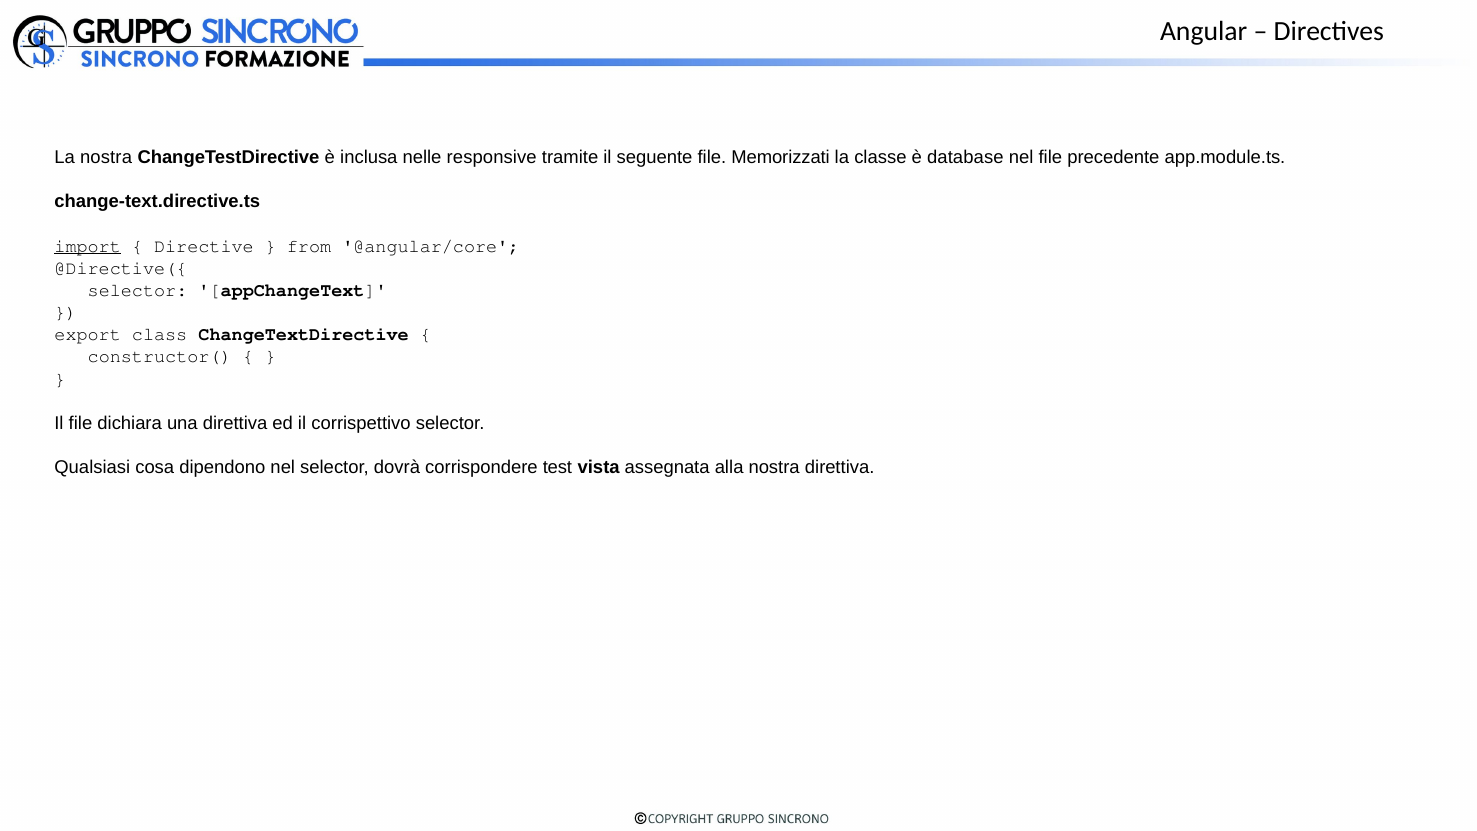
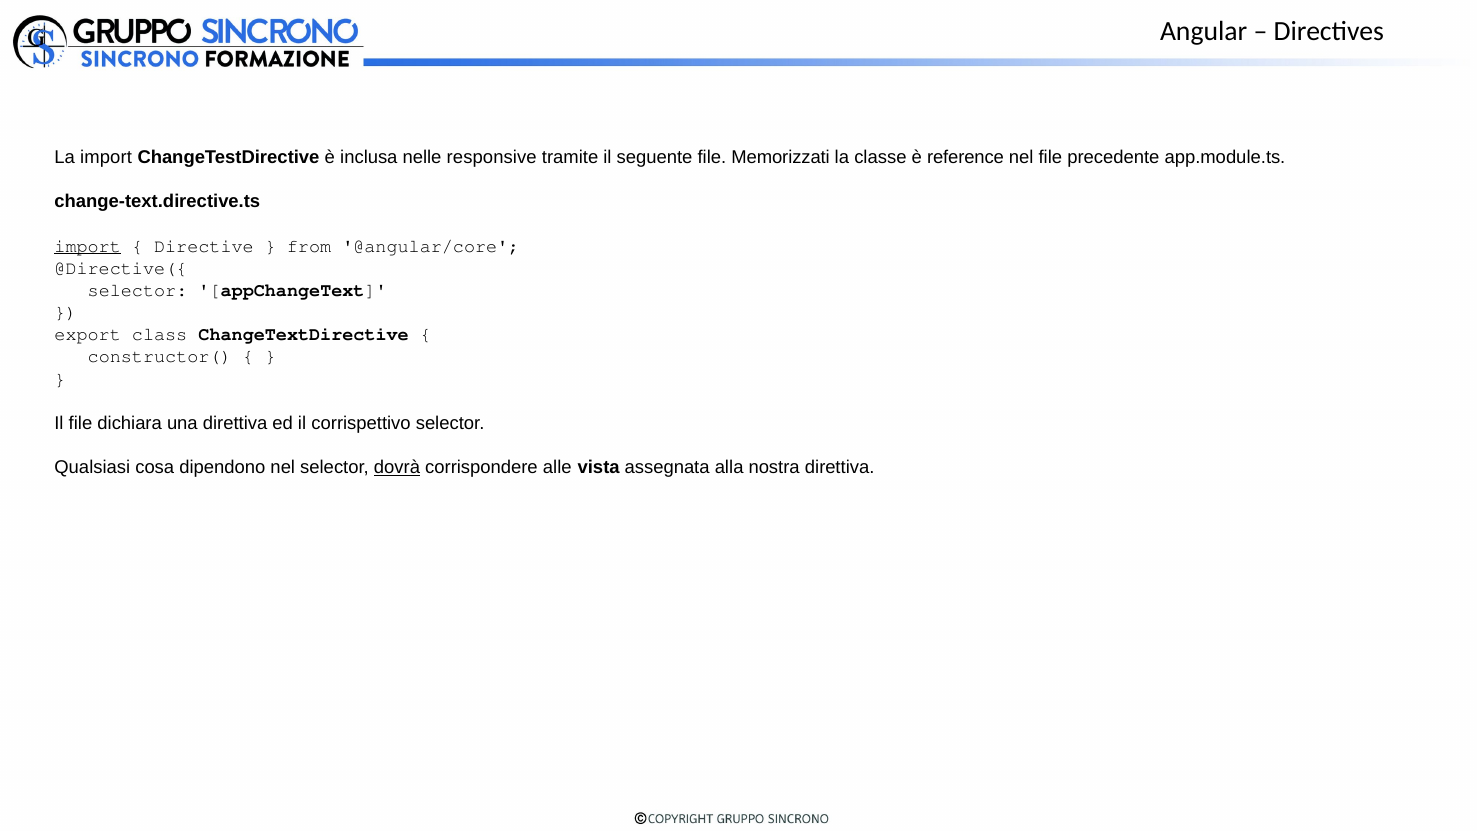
La nostra: nostra -> import (106, 157)
database: database -> reference (965, 157)
dovrà underline: none -> present (397, 467)
test: test -> alle (557, 467)
